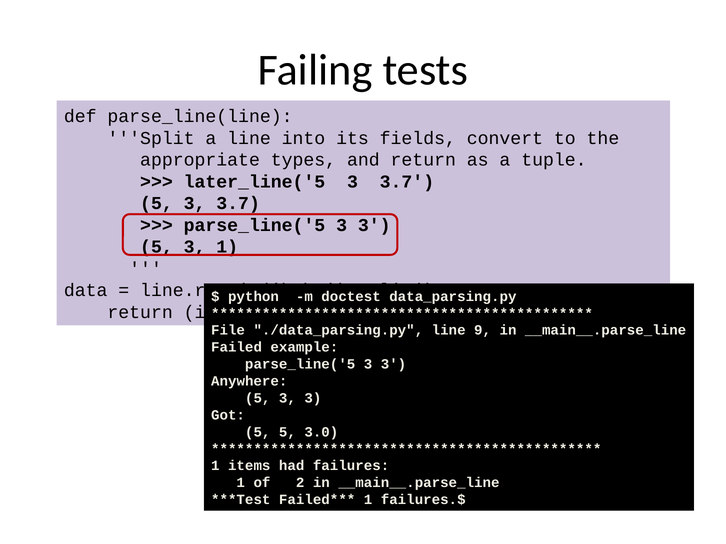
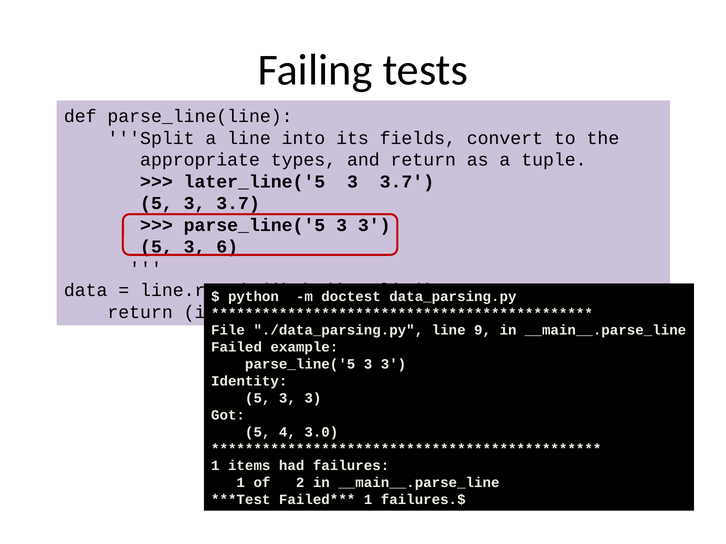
3 1: 1 -> 6 (227, 247)
Anywhere: Anywhere -> Identity (249, 381)
5 5: 5 -> 4 (287, 432)
